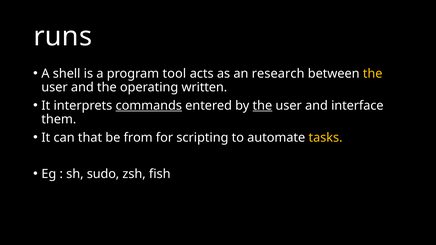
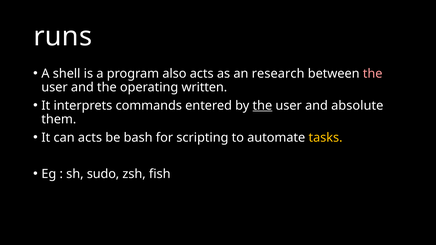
tool: tool -> also (174, 74)
the colour: yellow -> pink (373, 74)
commands underline: present -> none (149, 106)
interface: interface -> absolute (357, 106)
can that: that -> acts (90, 138)
from: from -> bash (138, 138)
